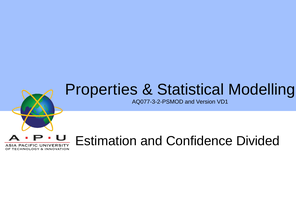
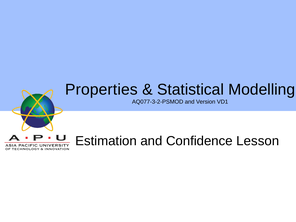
Divided: Divided -> Lesson (258, 141)
